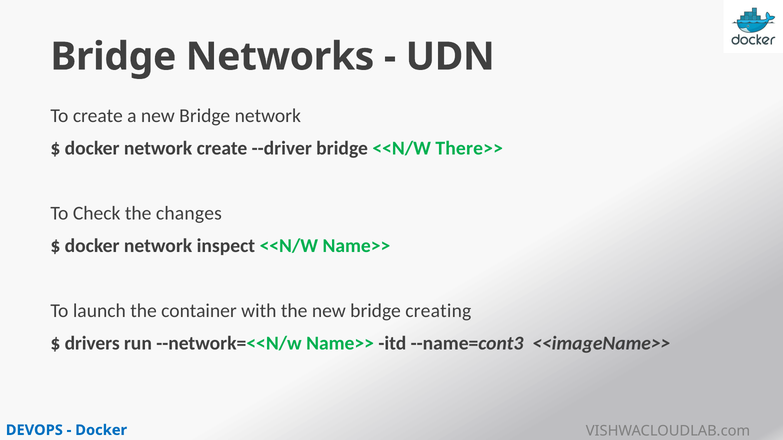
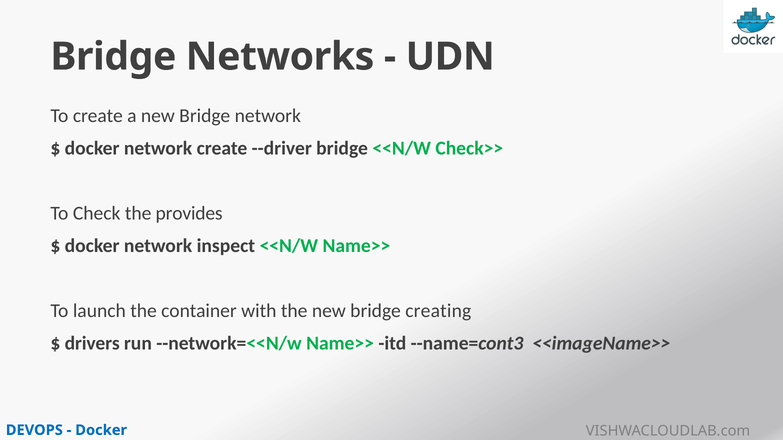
There>>: There>> -> Check>> (469, 148)
changes: changes -> provides (189, 213)
